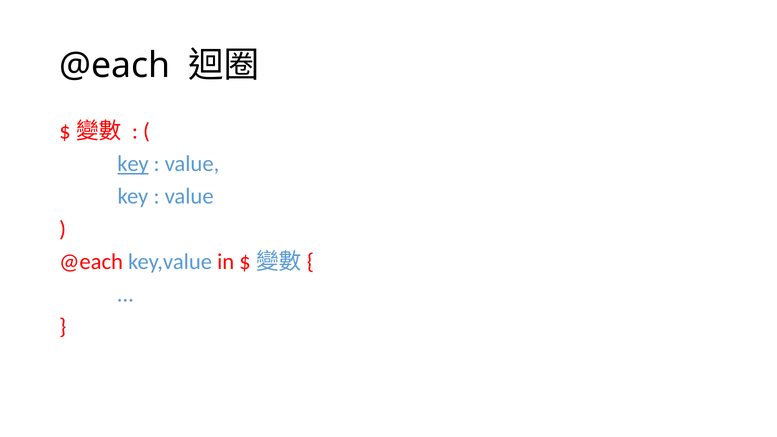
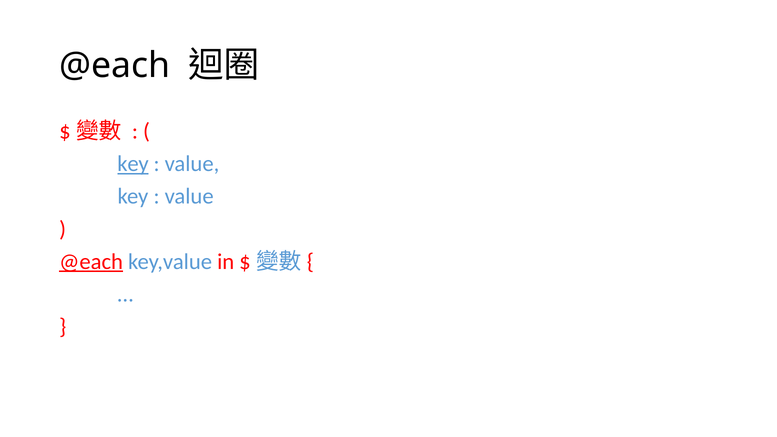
@each underline: none -> present (91, 262)
